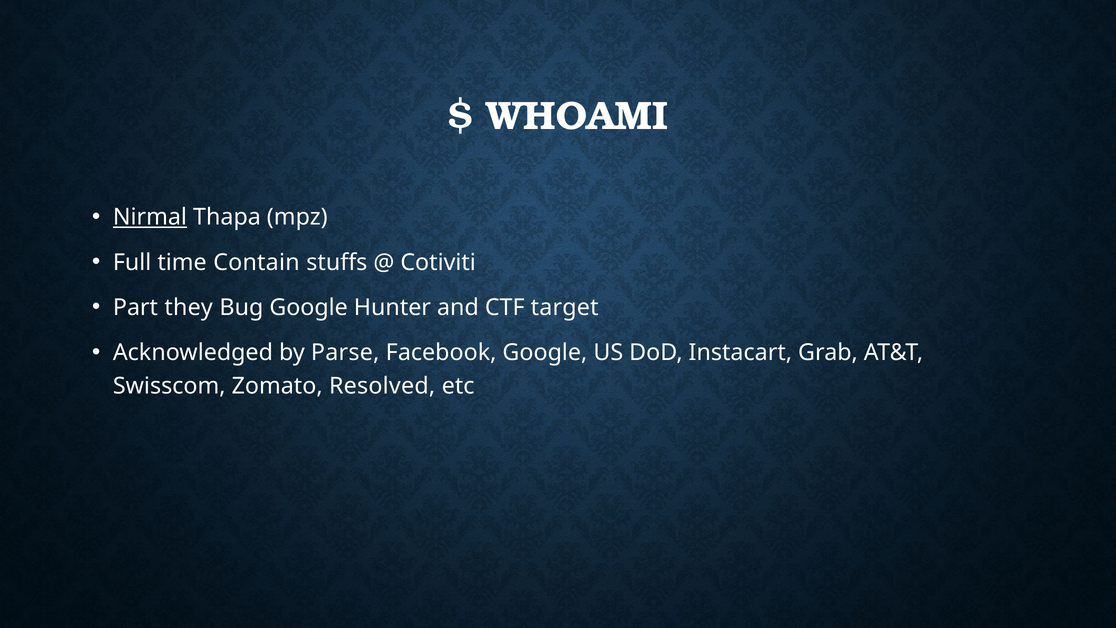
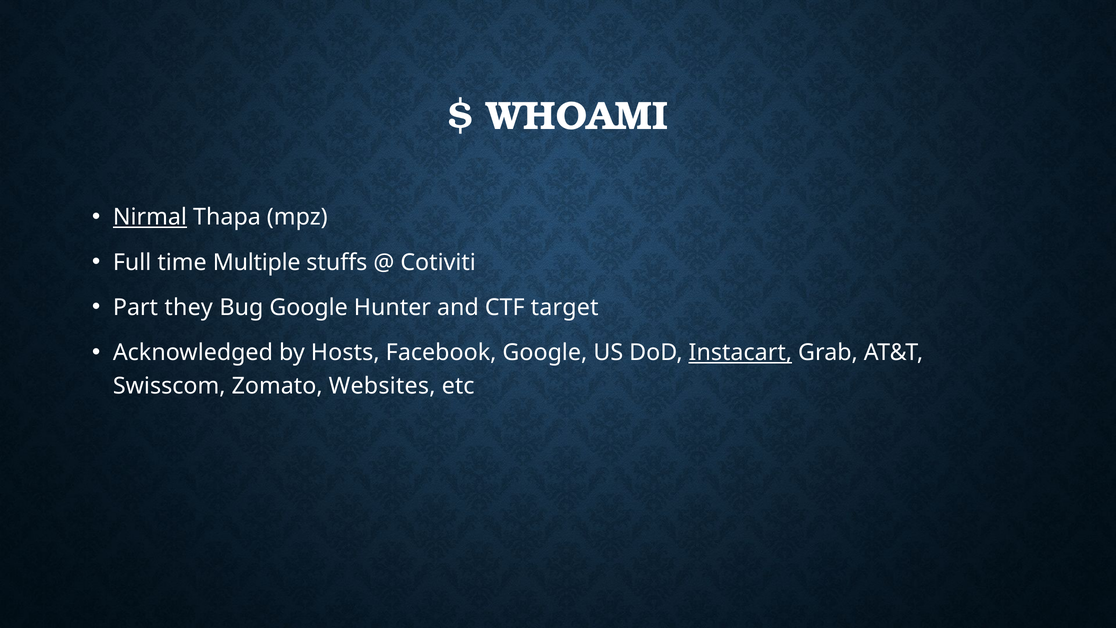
Contain: Contain -> Multiple (257, 262)
Parse: Parse -> Hosts (345, 353)
Instacart underline: none -> present (740, 353)
Resolved: Resolved -> Websites (382, 386)
